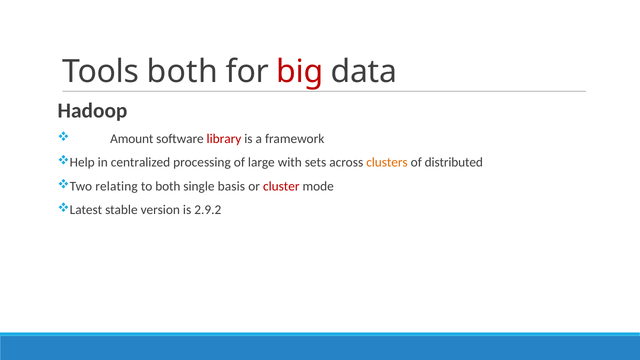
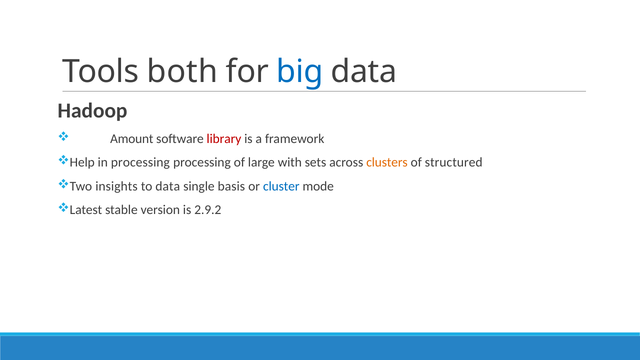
big colour: red -> blue (300, 72)
in centralized: centralized -> processing (140, 163)
distributed: distributed -> structured (454, 163)
relating: relating -> insights (116, 186)
to both: both -> data (168, 186)
cluster colour: red -> blue (281, 186)
